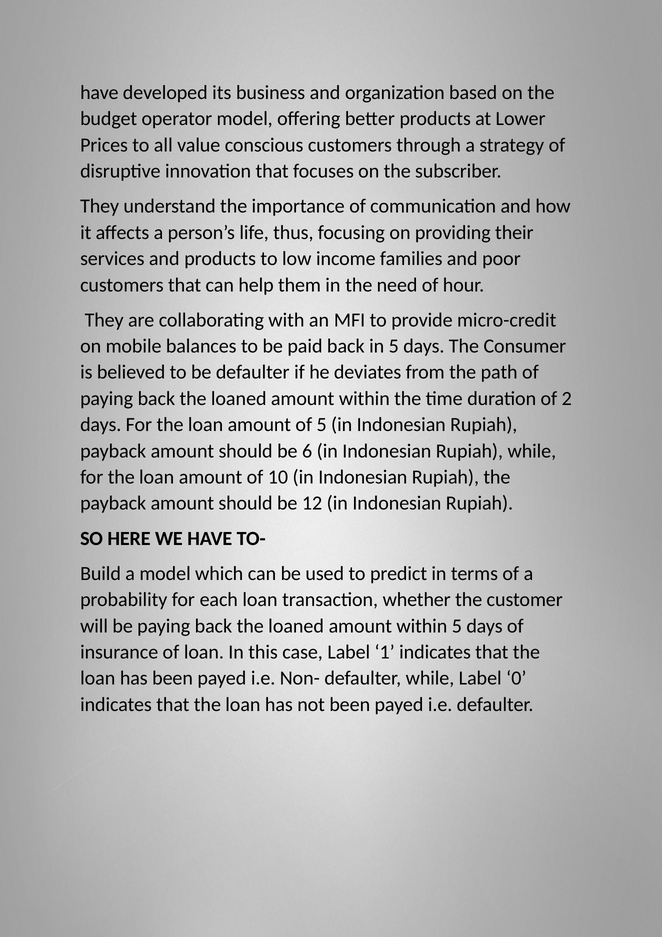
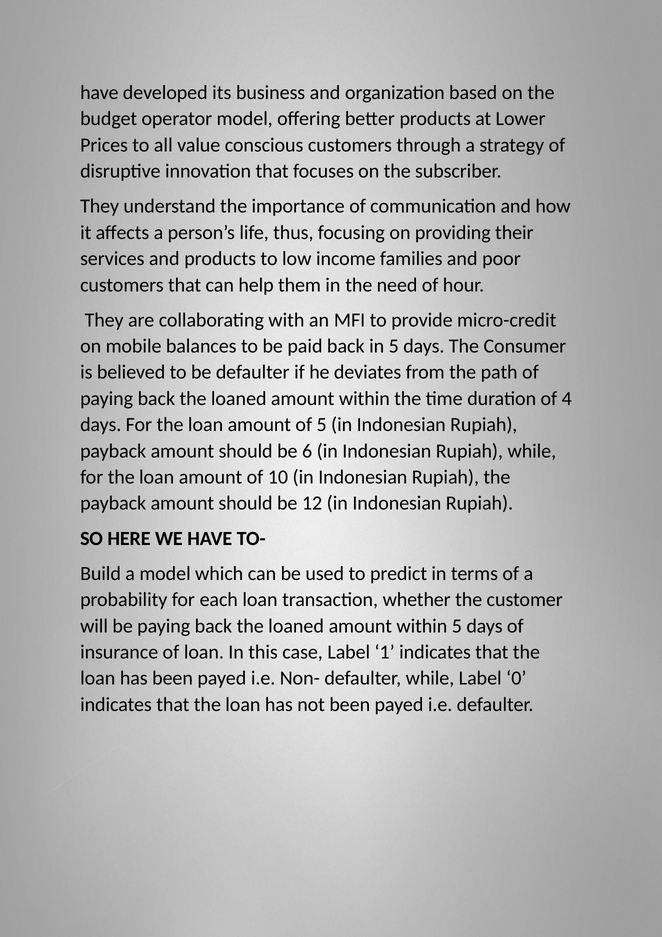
2: 2 -> 4 (567, 398)
